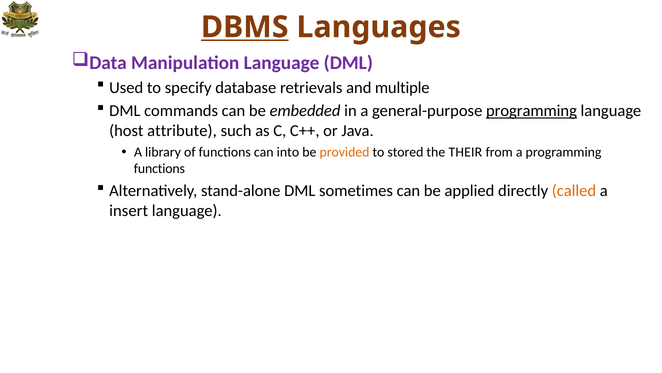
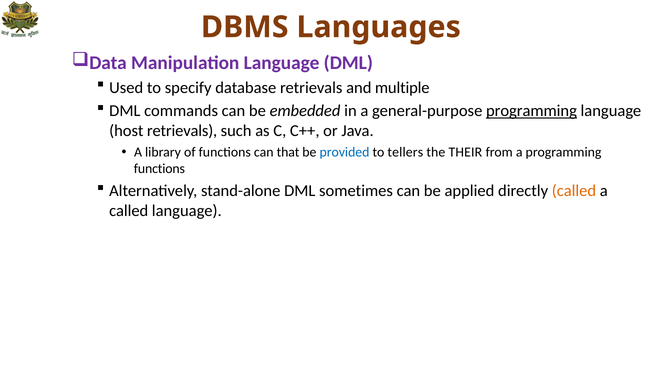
DBMS underline: present -> none (245, 27)
host attribute: attribute -> retrievals (182, 131)
into: into -> that (288, 152)
provided colour: orange -> blue (344, 152)
stored: stored -> tellers (405, 152)
insert: insert -> called (129, 210)
